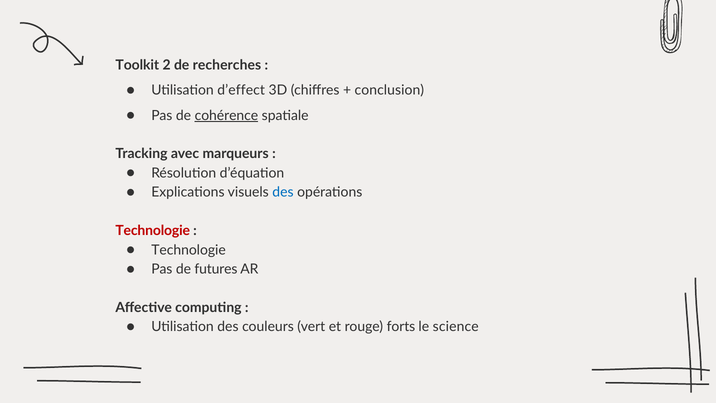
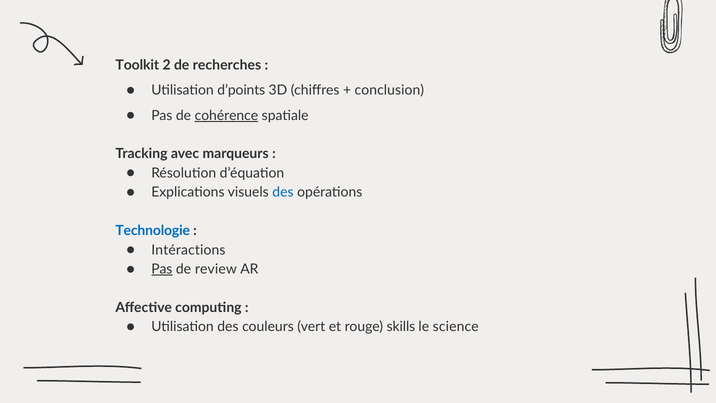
d’effect: d’effect -> d’points (241, 90)
Technologie colour: red -> blue (153, 231)
Technologie: Technologie -> Intéractions (188, 250)
Pas underline: none -> present (162, 269)
futures: futures -> review (216, 269)
forts: forts -> skills (401, 327)
